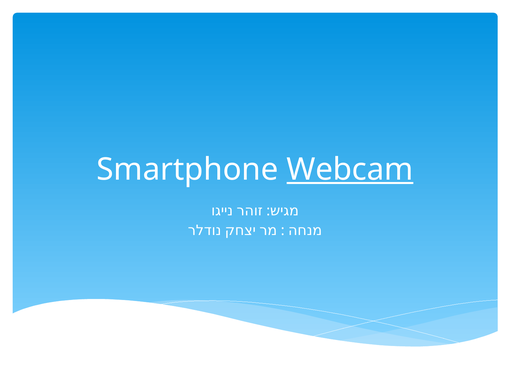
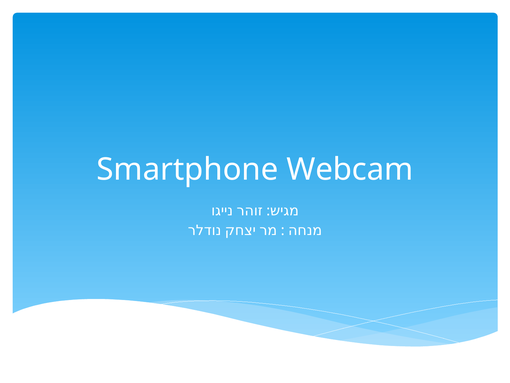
Webcam underline: present -> none (350, 169)
